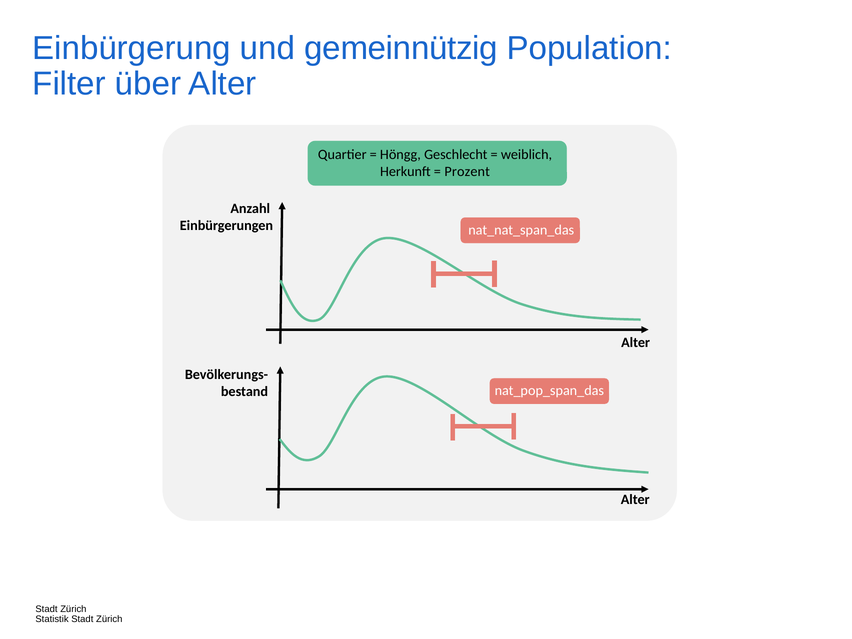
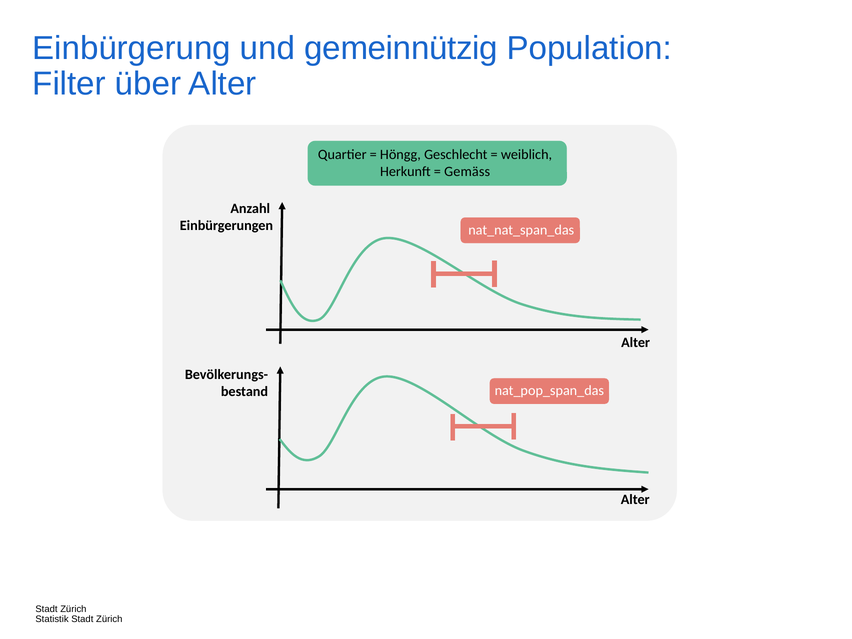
Prozent: Prozent -> Gemäss (467, 172)
